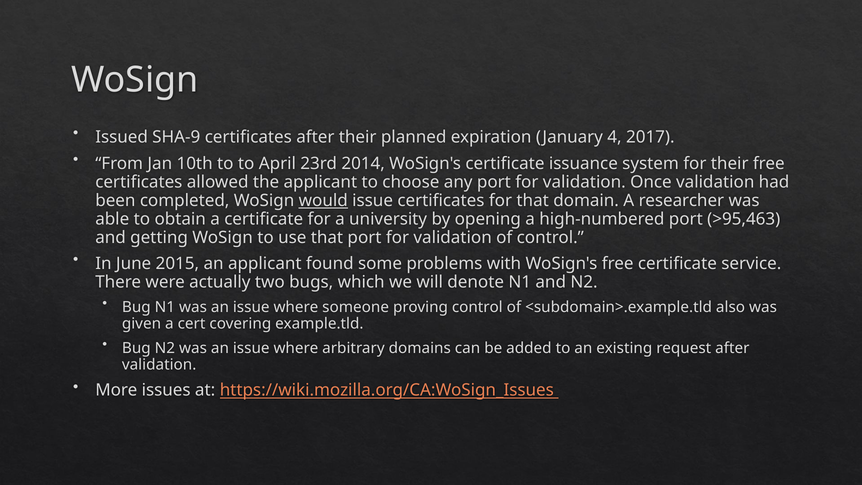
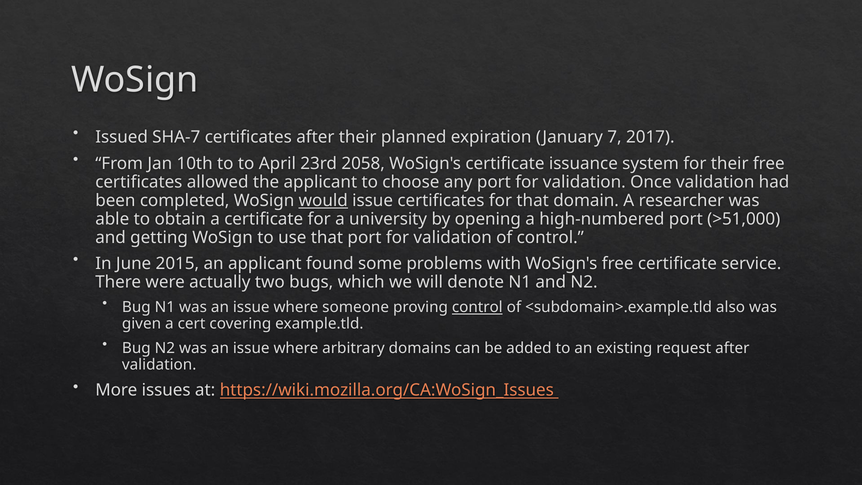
SHA-9: SHA-9 -> SHA-7 (176, 137)
4: 4 -> 7 (614, 137)
2014: 2014 -> 2058 (363, 164)
>95,463: >95,463 -> >51,000 (744, 219)
control underline: none -> present (477, 307)
